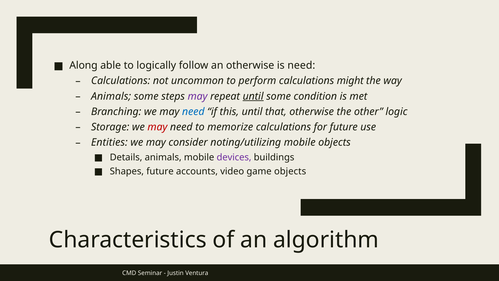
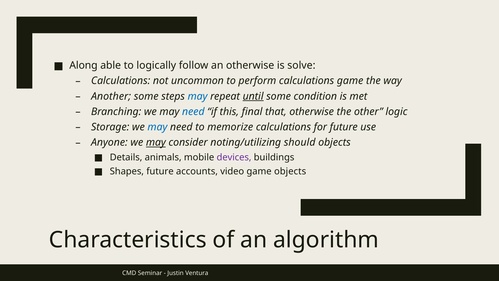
is need: need -> solve (301, 65)
calculations might: might -> game (350, 81)
Animals: Animals -> Another (111, 96)
may colour: purple -> blue (198, 96)
this until: until -> final (252, 112)
may colour: red -> blue (157, 127)
Entities: Entities -> Anyone (109, 142)
may underline: none -> present (156, 142)
noting/utilizing mobile: mobile -> should (300, 142)
